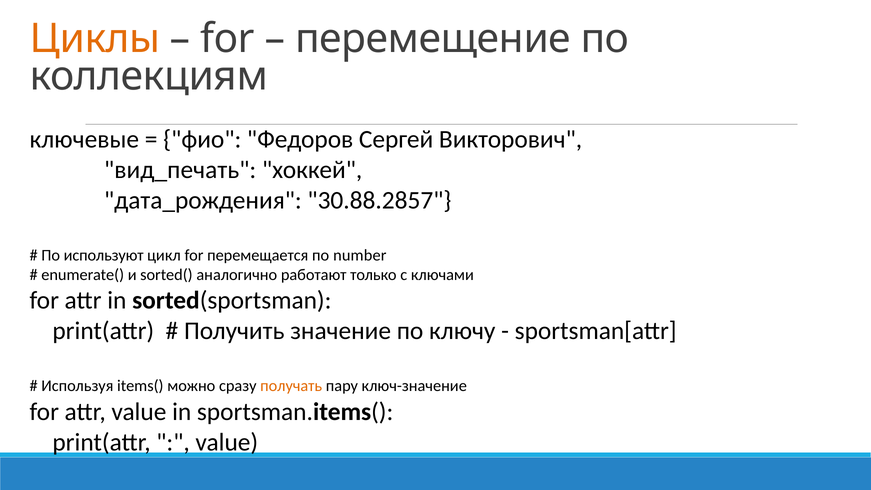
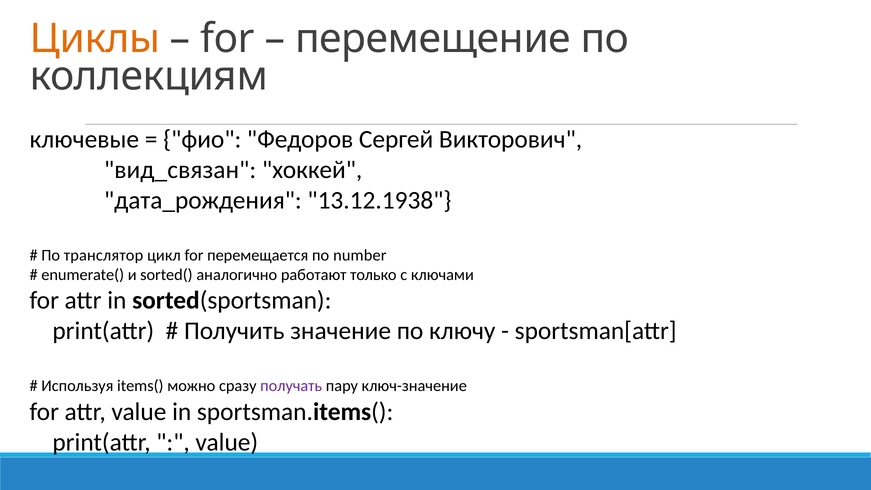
вид_печать: вид_печать -> вид_связан (180, 170)
30.88.2857: 30.88.2857 -> 13.12.1938 (379, 200)
используют: используют -> транслятор (104, 255)
получать colour: orange -> purple (291, 386)
